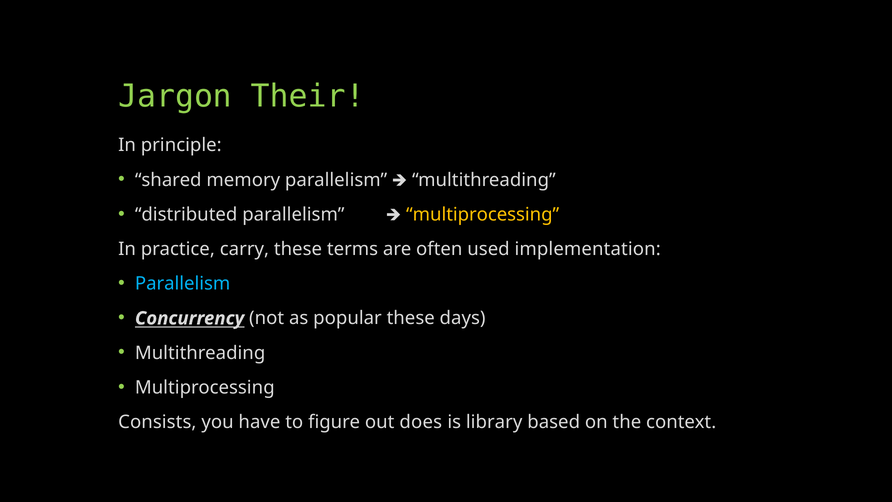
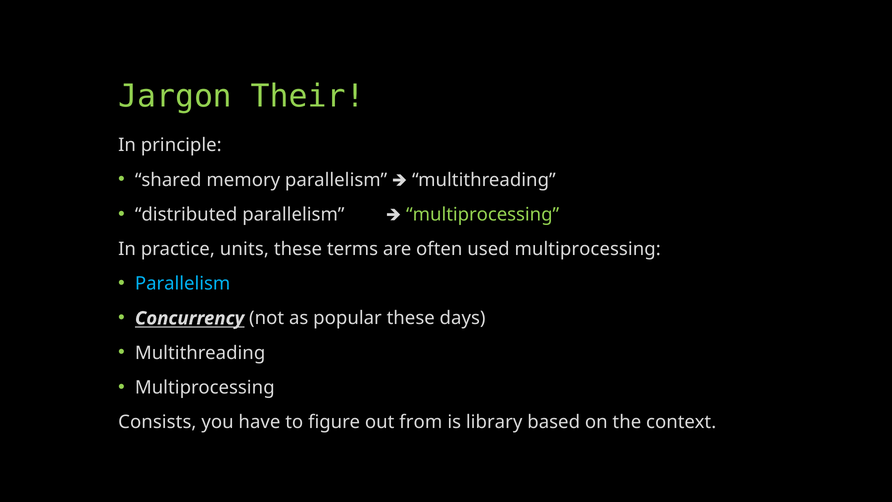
multiprocessing colour: yellow -> light green (483, 214)
carry: carry -> units (244, 249)
used implementation: implementation -> multiprocessing (588, 249)
does: does -> from (421, 422)
